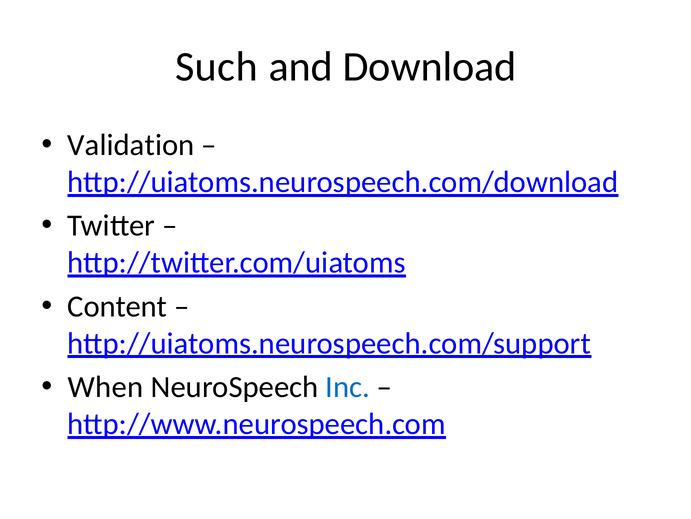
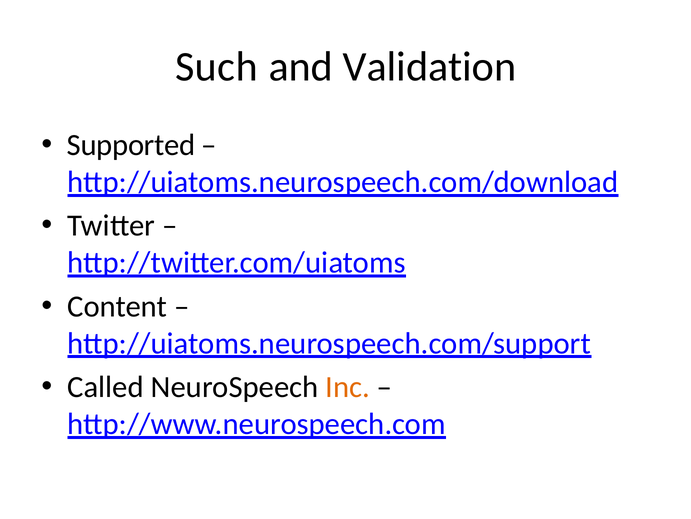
Download: Download -> Validation (430, 67)
Validation: Validation -> Supported (131, 145)
When: When -> Called (106, 387)
Inc colour: blue -> orange (348, 387)
